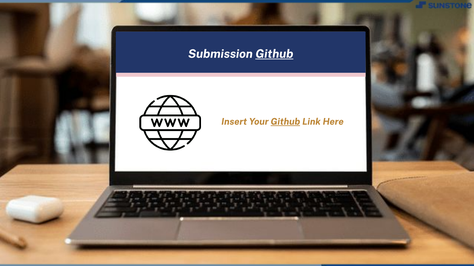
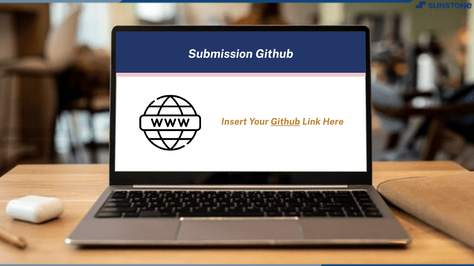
Github underline: present -> none (274, 54)
